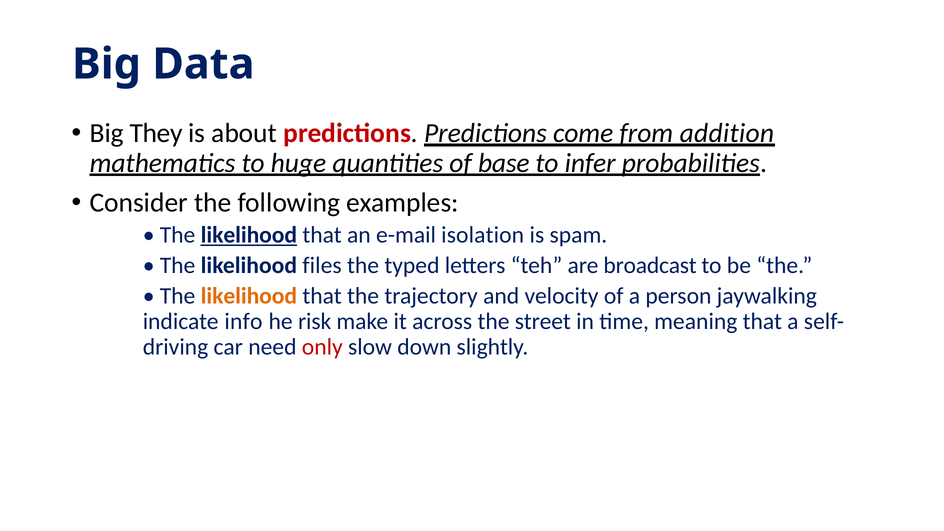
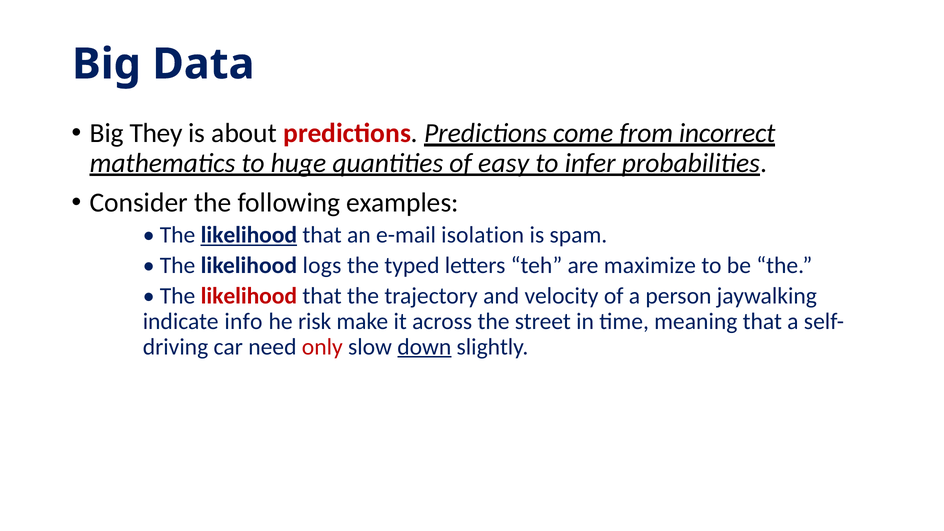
addition: addition -> incorrect (727, 133)
base: base -> easy (504, 163)
files: files -> logs (322, 265)
broadcast: broadcast -> maximize (650, 265)
likelihood colour: orange -> red (249, 296)
down underline: none -> present (424, 347)
